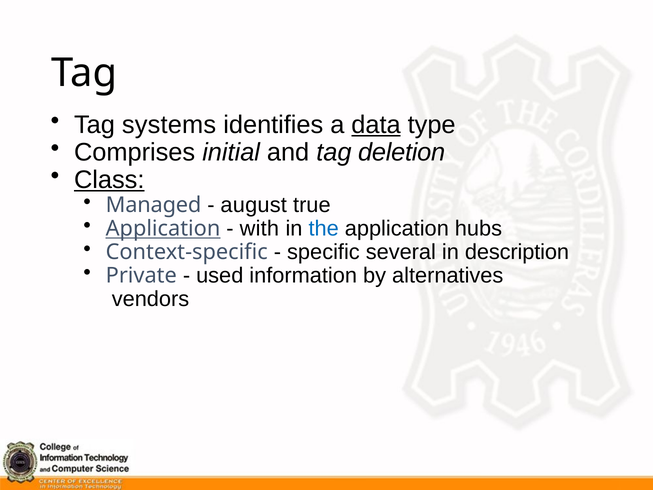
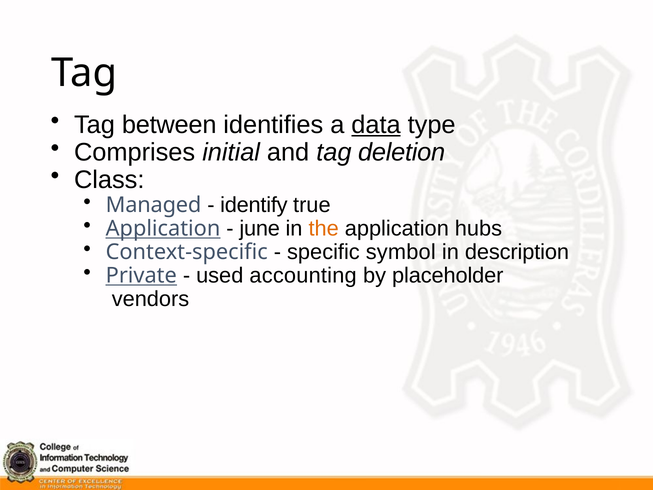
systems: systems -> between (169, 125)
Class underline: present -> none (109, 180)
august: august -> identify (254, 205)
with: with -> june (260, 229)
the colour: blue -> orange (324, 229)
several: several -> symbol (401, 252)
Private underline: none -> present (141, 276)
information: information -> accounting (303, 276)
alternatives: alternatives -> placeholder (448, 276)
